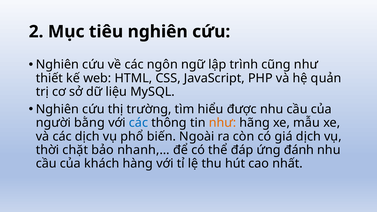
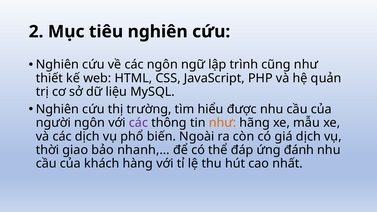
người bằng: bằng -> ngôn (89, 123)
các colour: blue -> purple (139, 123)
chặt: chặt -> giao (75, 150)
